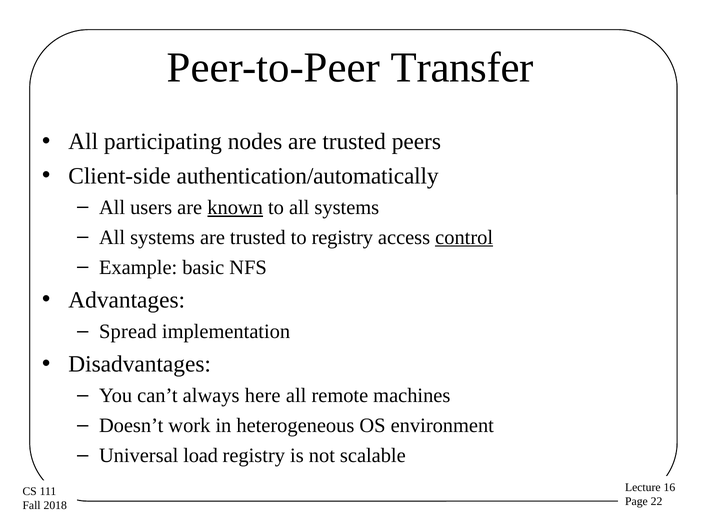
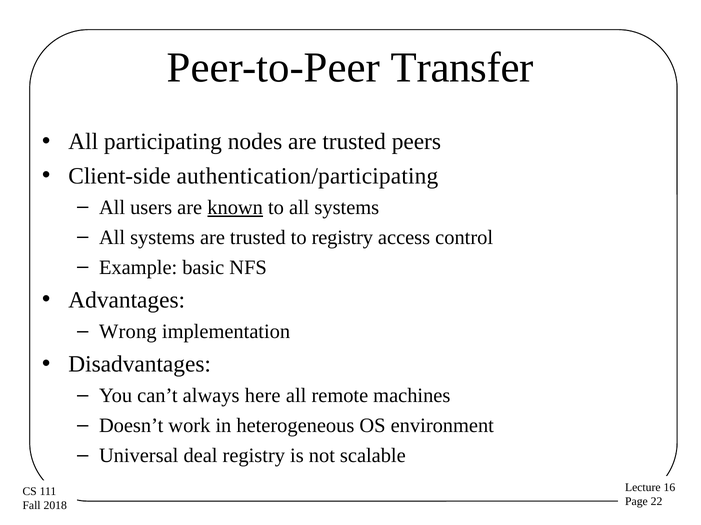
authentication/automatically: authentication/automatically -> authentication/participating (307, 176)
control underline: present -> none (464, 238)
Spread: Spread -> Wrong (128, 332)
load: load -> deal (201, 456)
